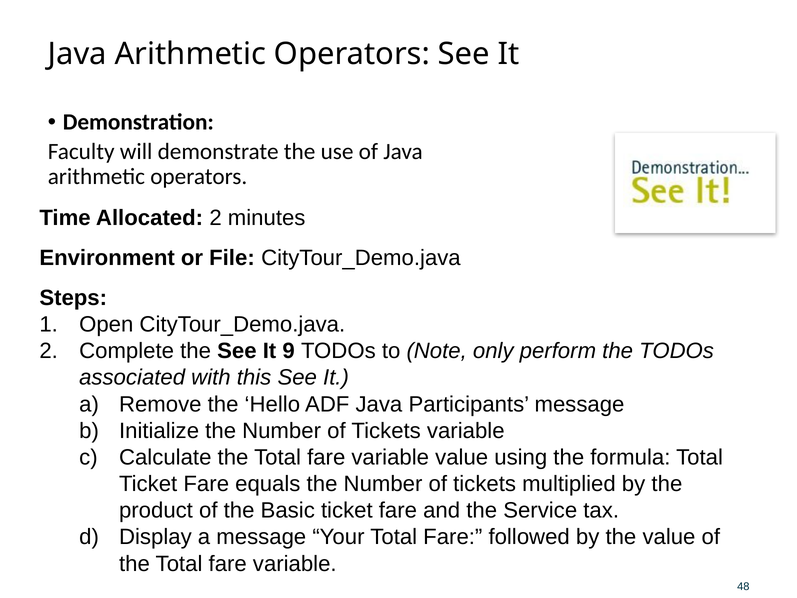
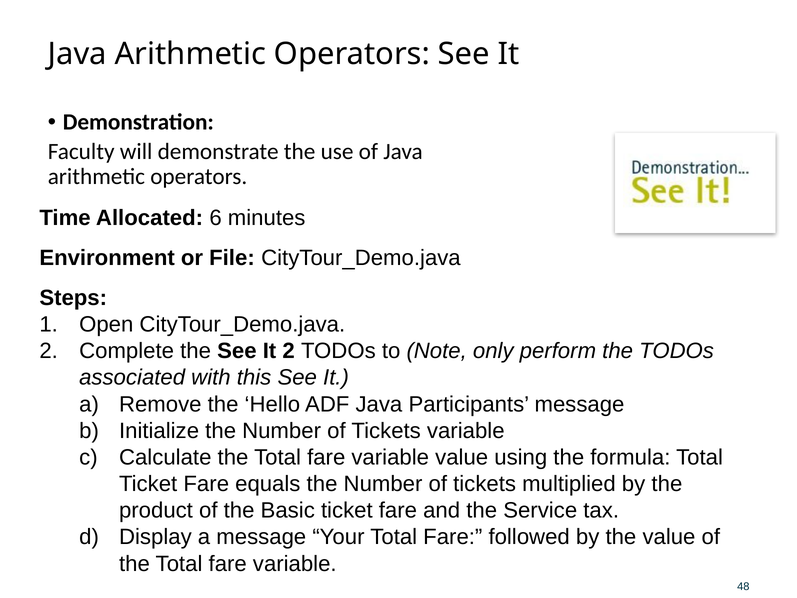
Allocated 2: 2 -> 6 (216, 218)
It 9: 9 -> 2 (289, 351)
